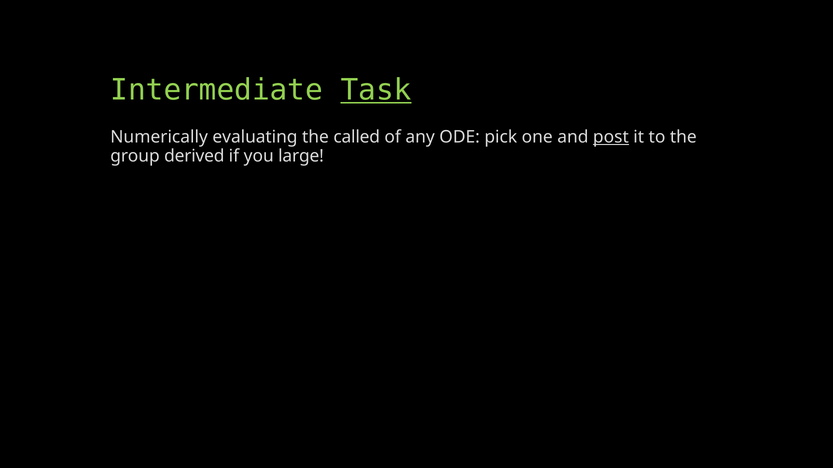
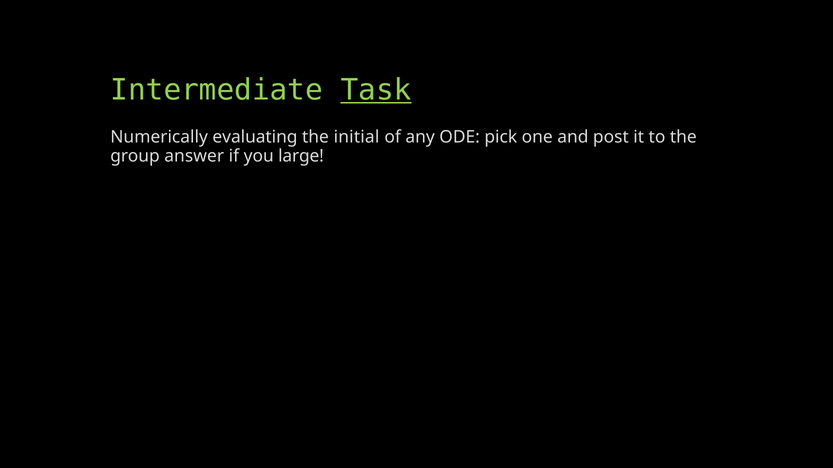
called: called -> initial (357, 137)
post underline: present -> none (611, 137)
derived: derived -> answer (194, 156)
